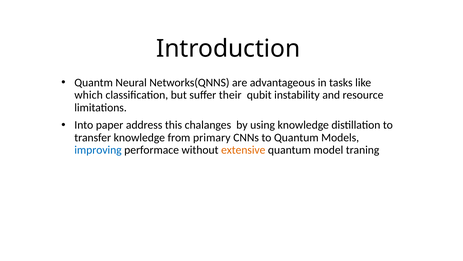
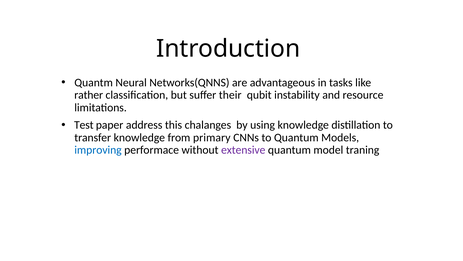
which: which -> rather (89, 95)
Into: Into -> Test (84, 125)
extensive colour: orange -> purple (243, 150)
